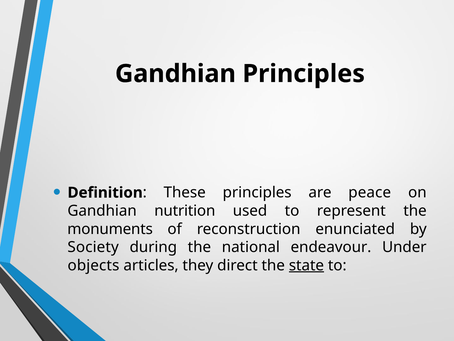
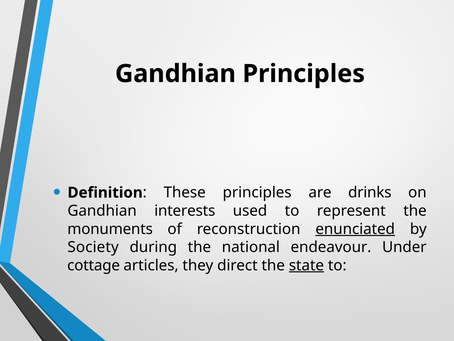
peace: peace -> drinks (370, 192)
nutrition: nutrition -> interests (185, 211)
enunciated underline: none -> present (355, 229)
objects: objects -> cottage (94, 265)
